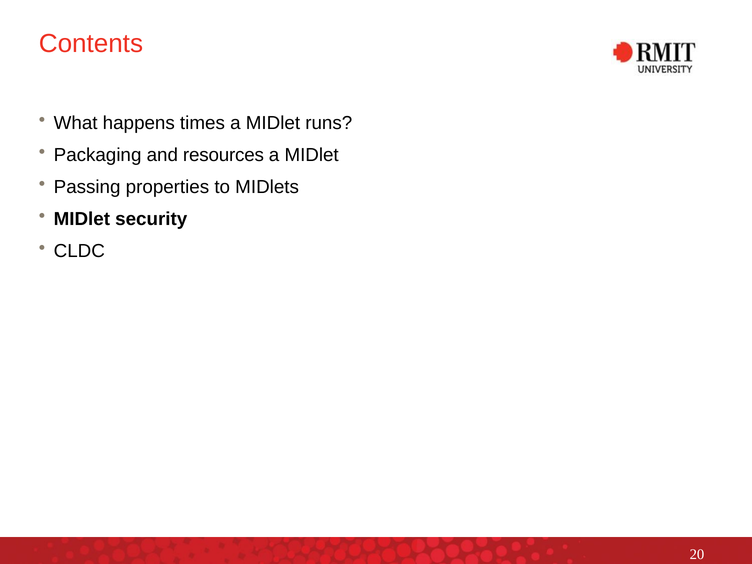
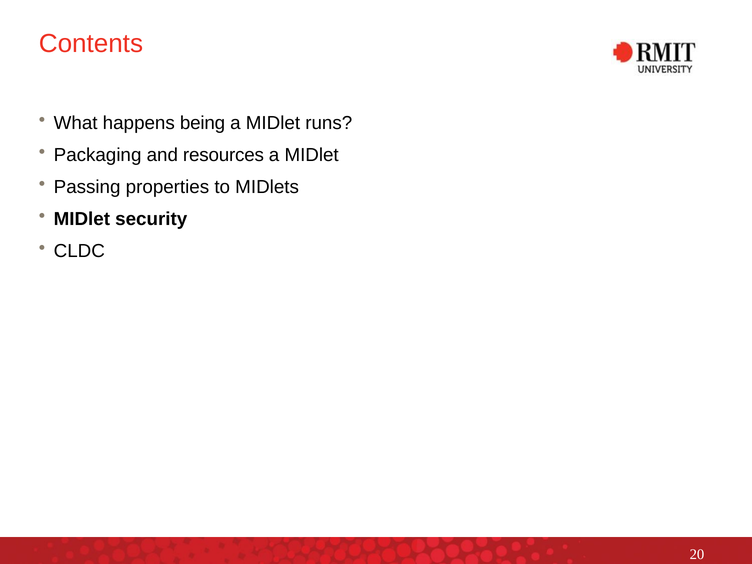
times: times -> being (203, 123)
